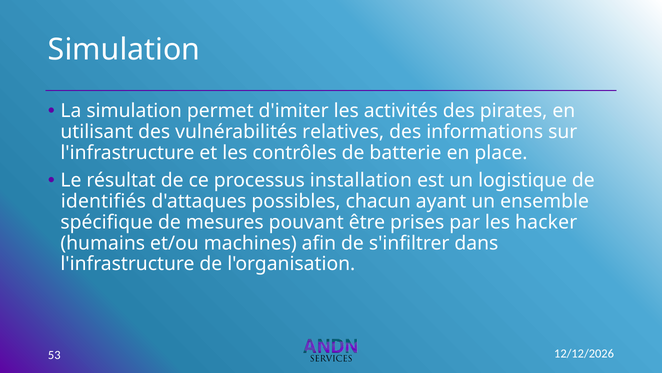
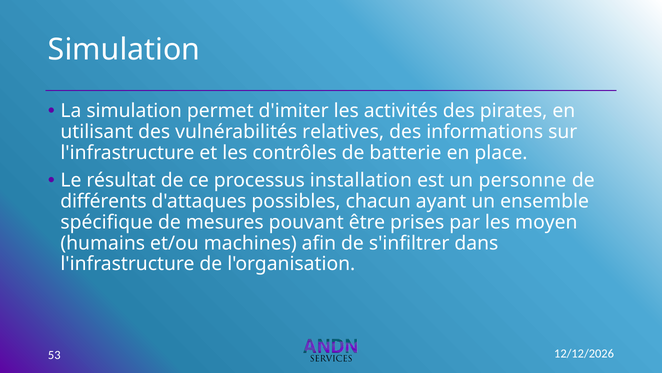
logistique: logistique -> personne (522, 180)
identifiés: identifiés -> différents (104, 201)
hacker: hacker -> moyen (546, 222)
